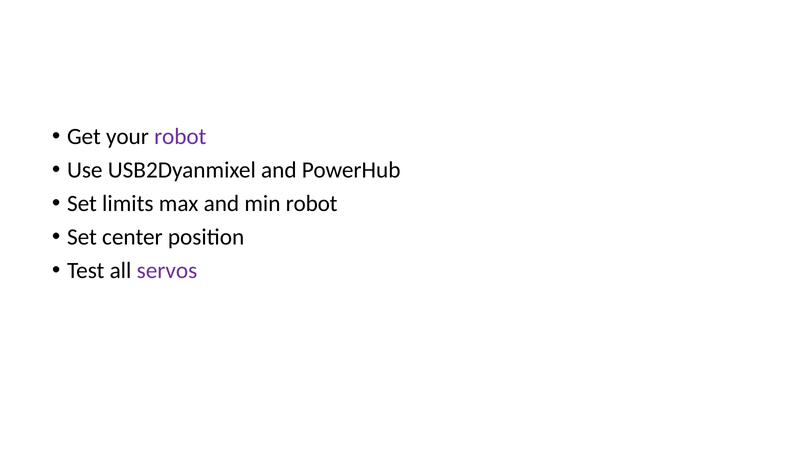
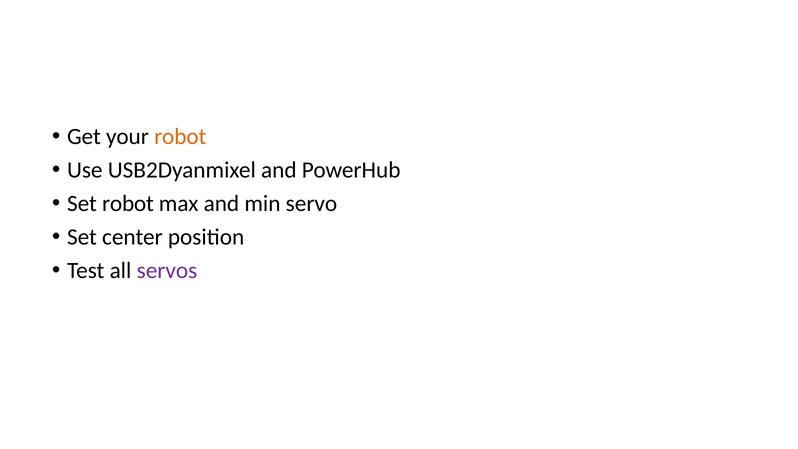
robot colour: purple -> orange (180, 137)
Set limits: limits -> robot (128, 203)
min robot: robot -> servo (311, 203)
